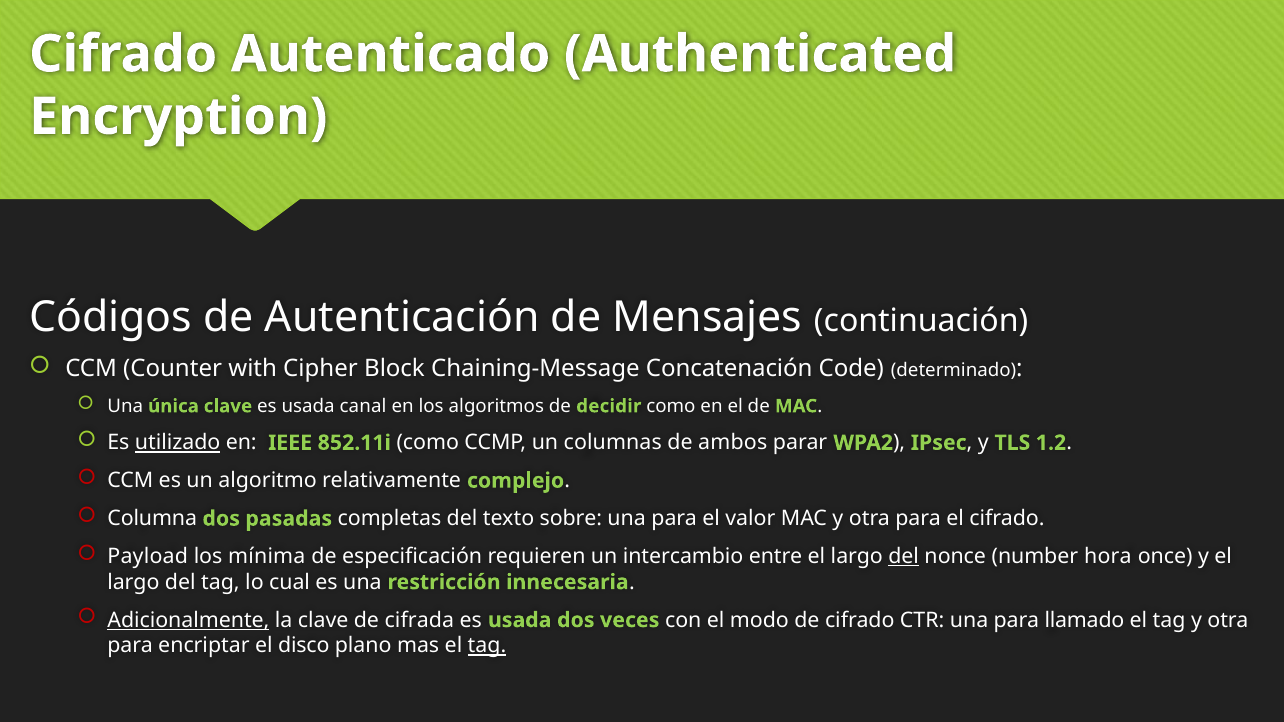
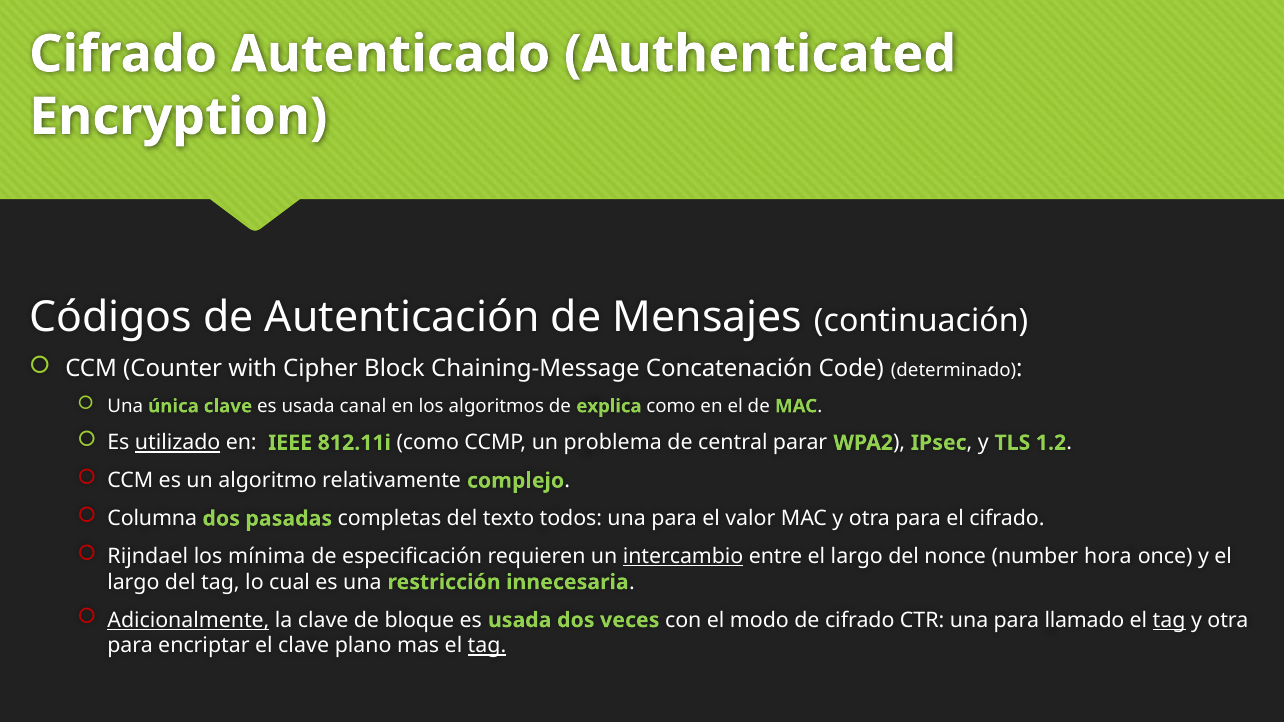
decidir: decidir -> explica (609, 406)
852.11i: 852.11i -> 812.11i (354, 443)
columnas: columnas -> problema (613, 443)
ambos: ambos -> central (733, 443)
sobre: sobre -> todos (571, 519)
Payload: Payload -> Rijndael (148, 557)
intercambio underline: none -> present (683, 557)
del underline: present -> none (904, 557)
cifrada: cifrada -> bloque (419, 620)
tag underline: none -> present (1169, 620)
el disco: disco -> clave (304, 646)
